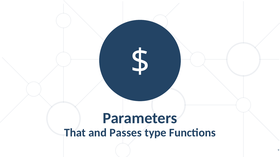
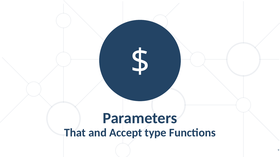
Passes: Passes -> Accept (126, 133)
